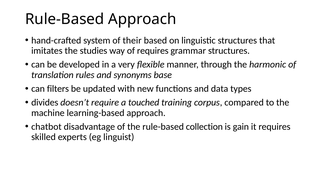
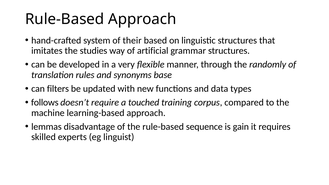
of requires: requires -> artificial (153, 51)
harmonic: harmonic -> randomly (268, 65)
divides: divides -> follows (45, 103)
chatbot: chatbot -> lemmas (46, 127)
collection: collection -> sequence (204, 127)
